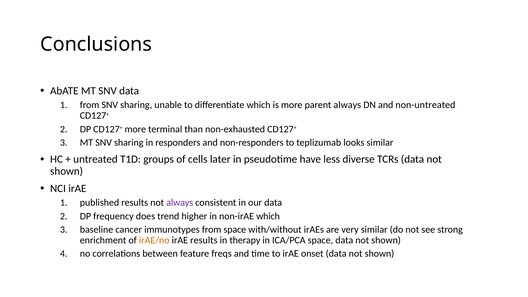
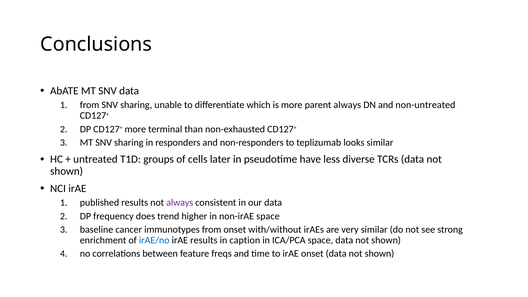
non-irAE which: which -> space (268, 216)
from space: space -> onset (235, 230)
irAE/no colour: orange -> blue (154, 240)
therapy: therapy -> caption (245, 240)
